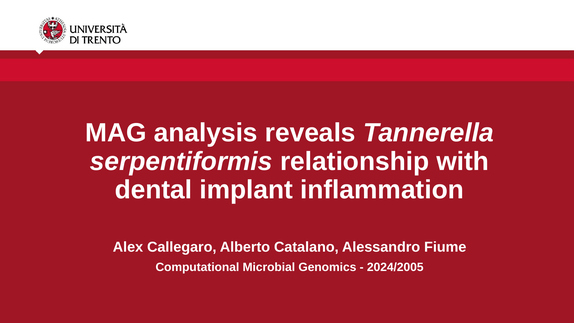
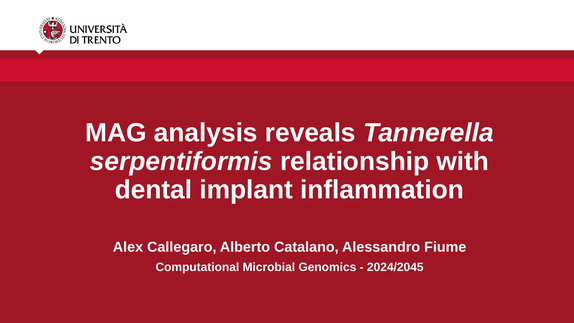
2024/2005: 2024/2005 -> 2024/2045 (395, 267)
